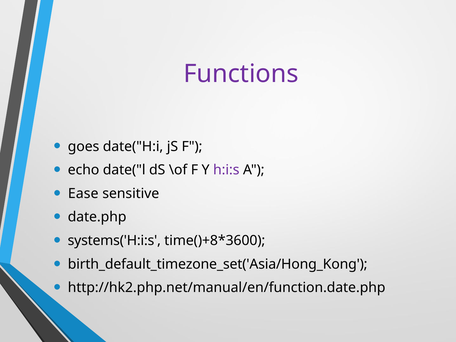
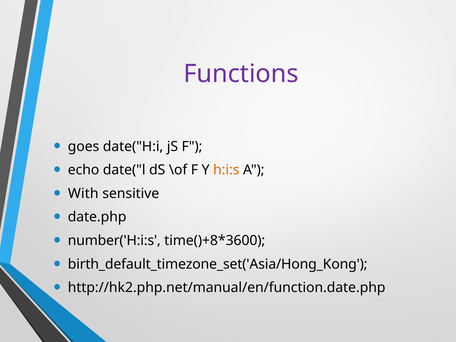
h:i:s colour: purple -> orange (226, 170)
Ease: Ease -> With (83, 194)
systems('H:i:s: systems('H:i:s -> number('H:i:s (114, 241)
